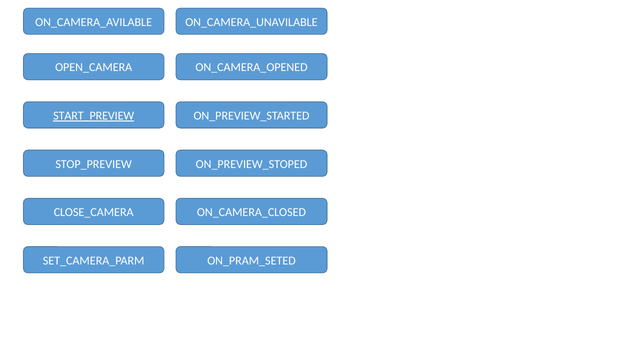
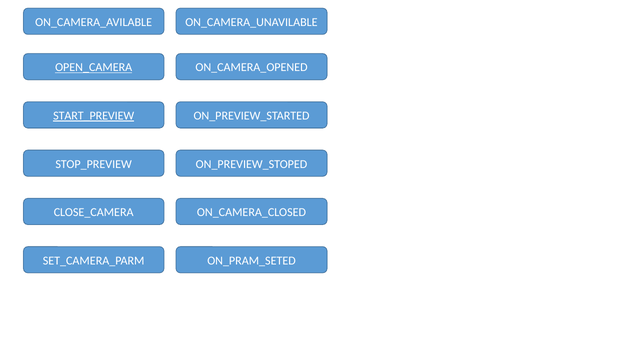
OPEN_CAMERA underline: none -> present (94, 68)
